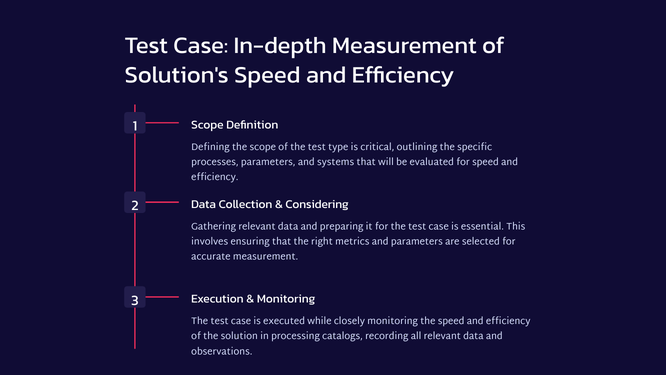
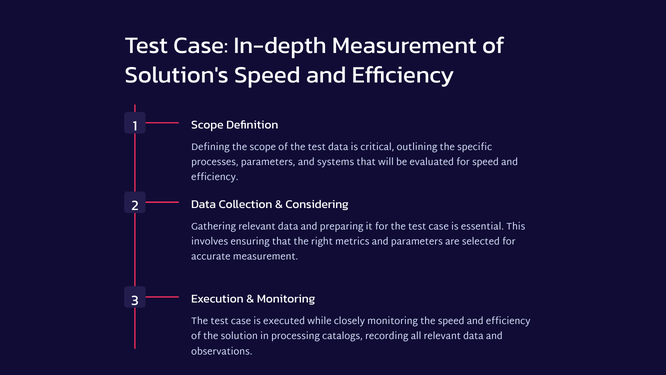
test type: type -> data (338, 147)
